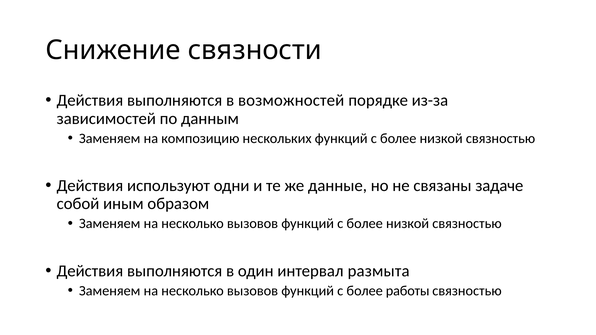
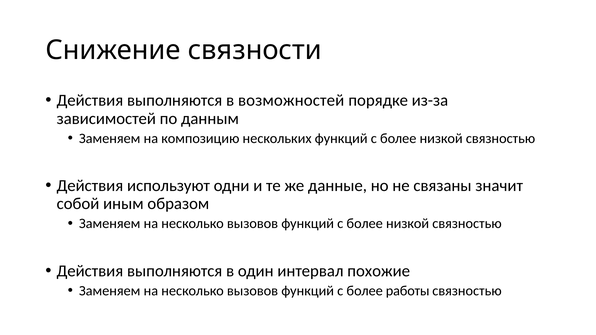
задаче: задаче -> значит (499, 186)
размыта: размыта -> похожие (379, 271)
